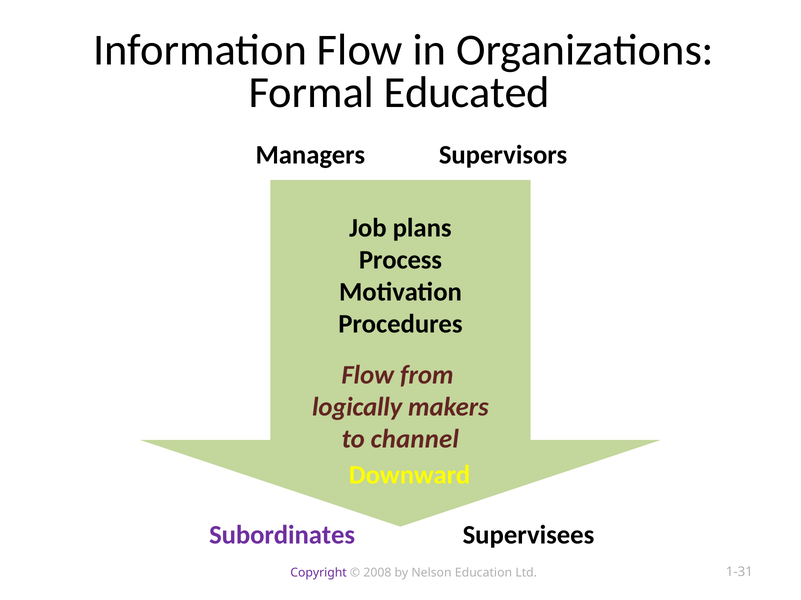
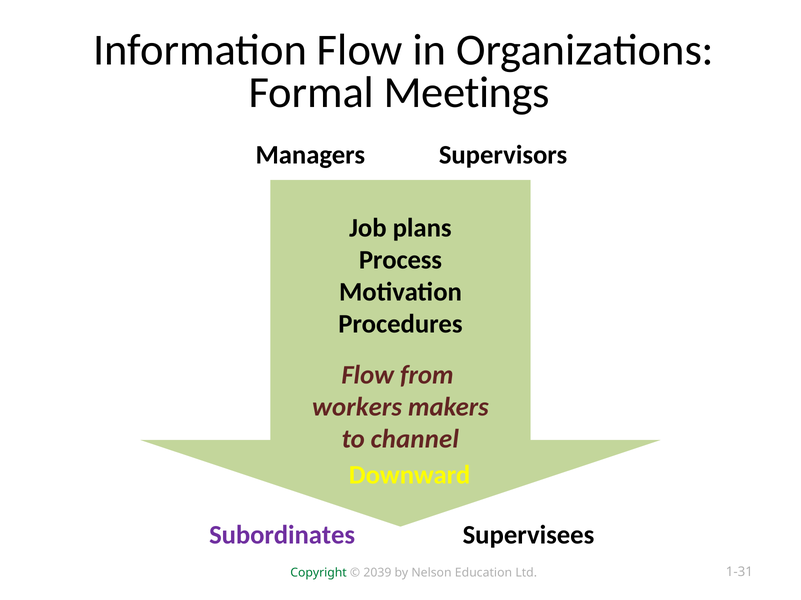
Educated: Educated -> Meetings (467, 93)
logically: logically -> workers (357, 407)
Copyright colour: purple -> green (319, 574)
2008: 2008 -> 2039 (377, 574)
